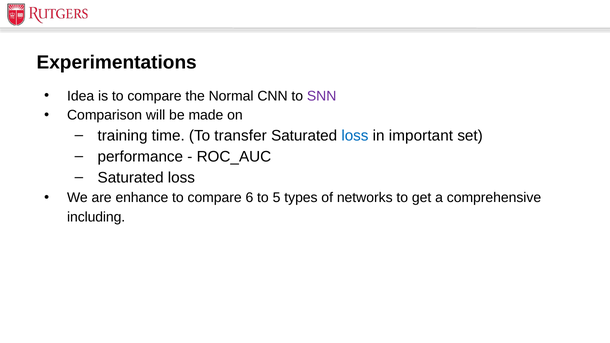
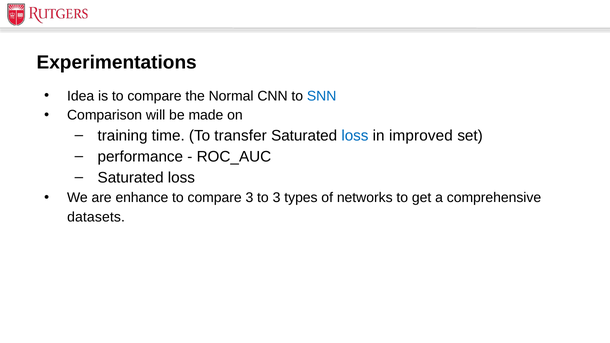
SNN colour: purple -> blue (322, 96)
important: important -> improved (421, 136)
compare 6: 6 -> 3 (249, 198)
to 5: 5 -> 3 (277, 198)
including: including -> datasets (96, 217)
